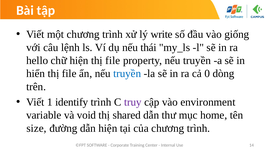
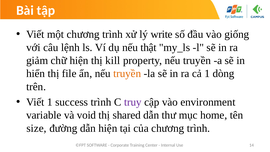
thái: thái -> thật (149, 47)
hello: hello -> giảm (37, 60)
hiện thị file: file -> kill (113, 60)
truyền colour: blue -> orange (127, 74)
cả 0: 0 -> 1 (207, 74)
identify: identify -> success (72, 102)
